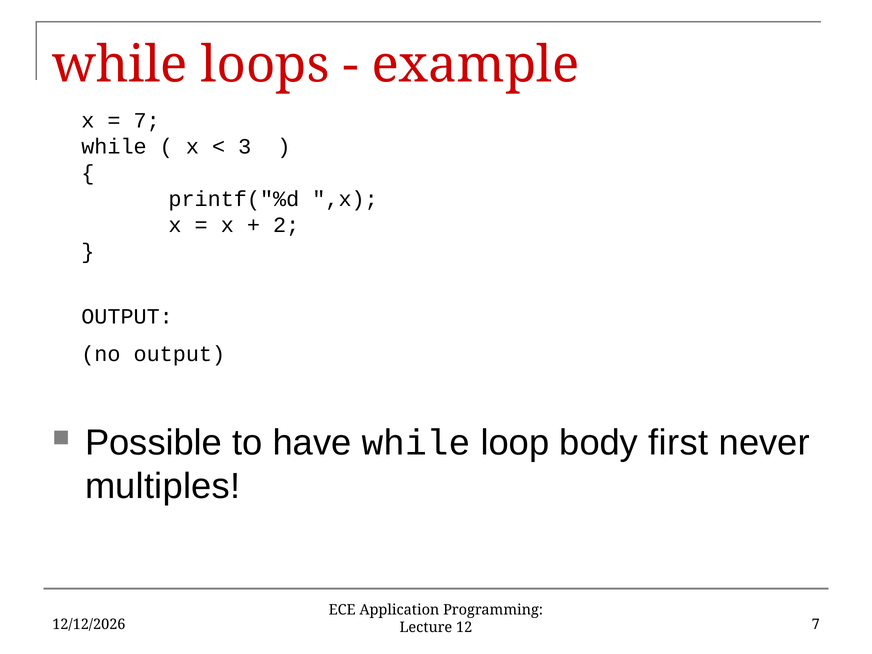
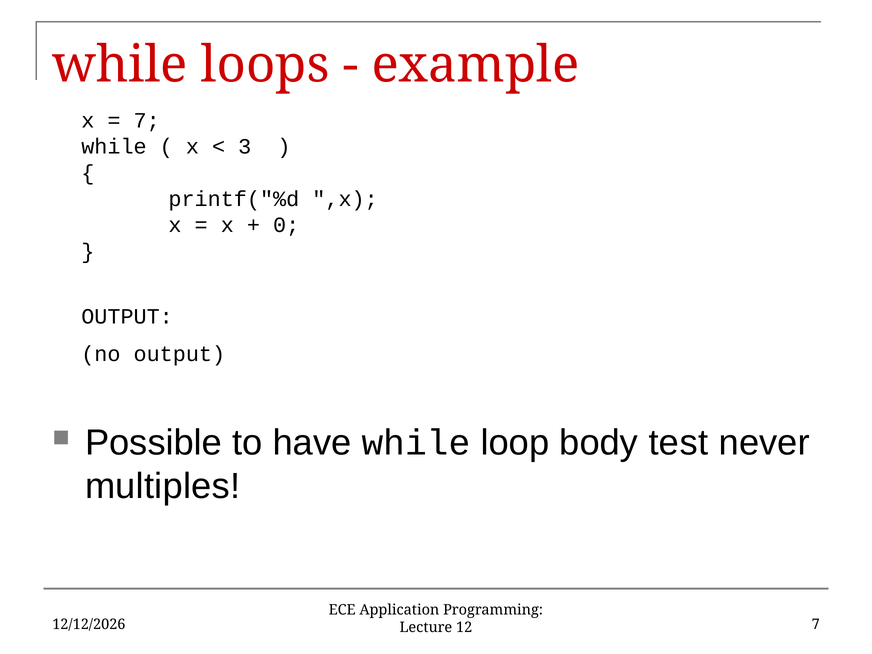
2: 2 -> 0 (286, 225)
first: first -> test (678, 443)
